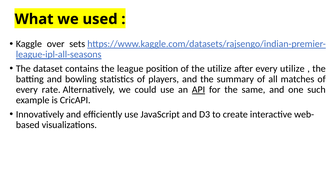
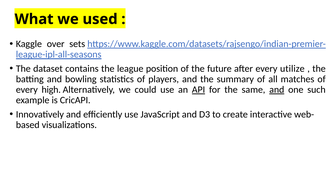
the utilize: utilize -> future (219, 69)
rate: rate -> high (51, 90)
and underline: none -> present (277, 90)
